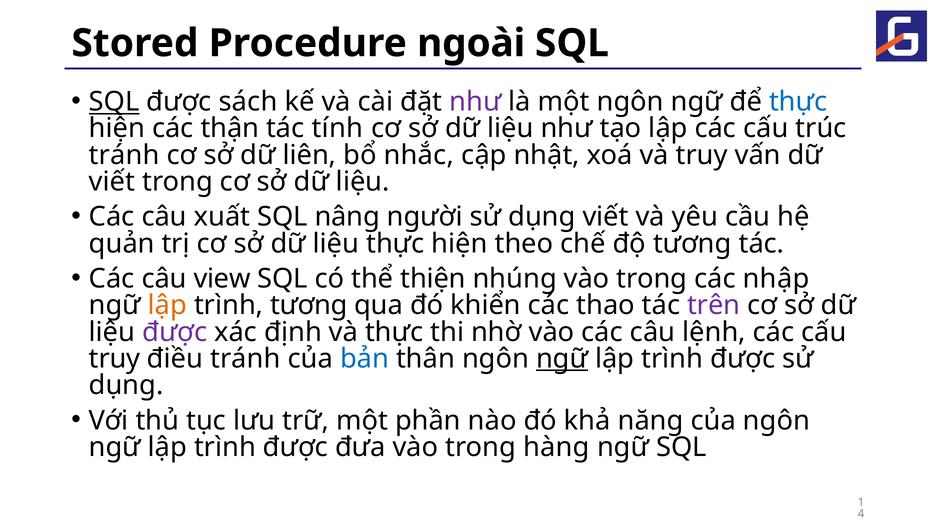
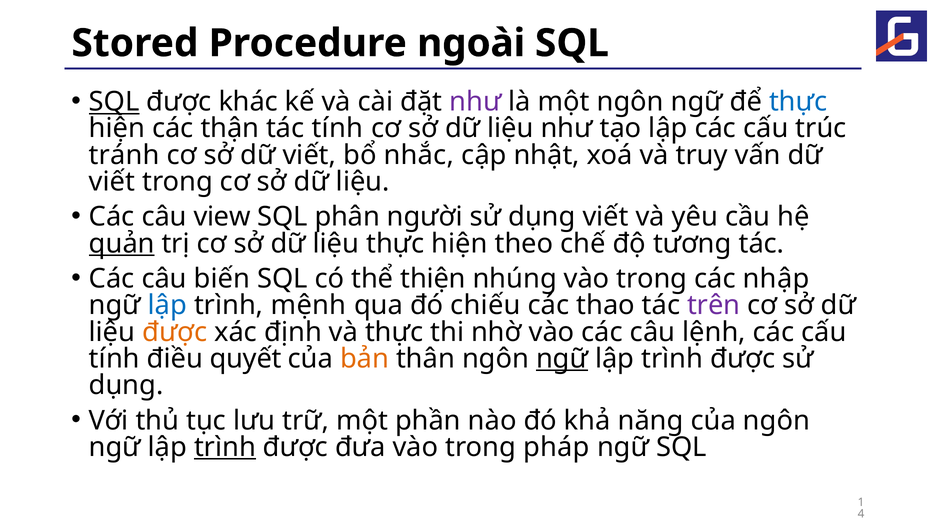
sách: sách -> khác (248, 102)
sở dữ liên: liên -> viết (309, 155)
xuất: xuất -> view (222, 217)
nâng: nâng -> phân (347, 217)
quản underline: none -> present (122, 243)
view: view -> biến (222, 279)
lập colour: orange -> blue (167, 305)
trình tương: tương -> mệnh (309, 305)
khiển: khiển -> chiếu (485, 305)
được colour: purple -> orange (175, 332)
truy: truy -> tính (114, 358)
điều tránh: tránh -> quyết (246, 358)
bản colour: blue -> orange (365, 358)
trình underline: none -> present (225, 447)
hàng: hàng -> pháp (556, 447)
